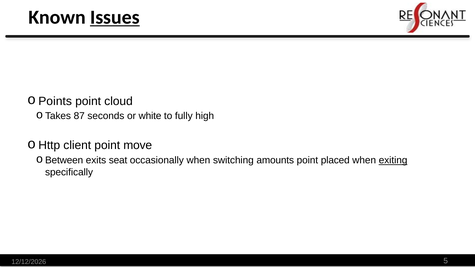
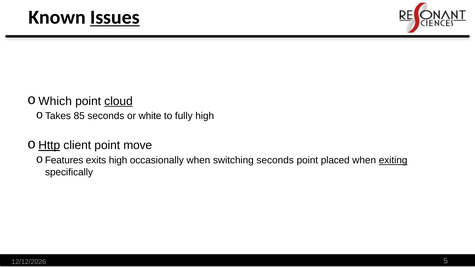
Points: Points -> Which (55, 101)
cloud underline: none -> present (119, 101)
87: 87 -> 85 (79, 116)
Http underline: none -> present (49, 145)
Between: Between -> Features (64, 160)
exits seat: seat -> high (118, 160)
switching amounts: amounts -> seconds (275, 160)
